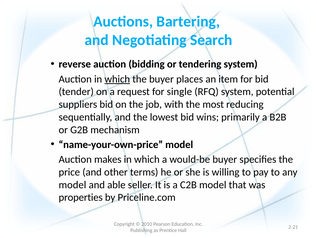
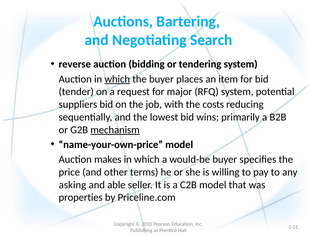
single: single -> major (179, 92)
most: most -> costs (213, 104)
mechanism underline: none -> present (115, 130)
model: model -> asking (72, 185)
